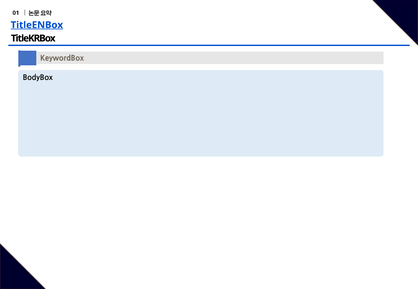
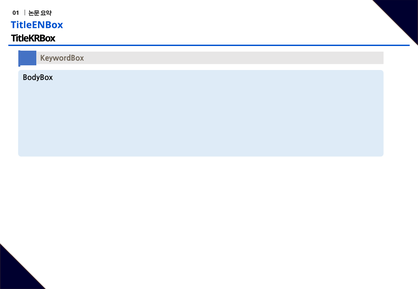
TitleENBox underline: present -> none (37, 25)
